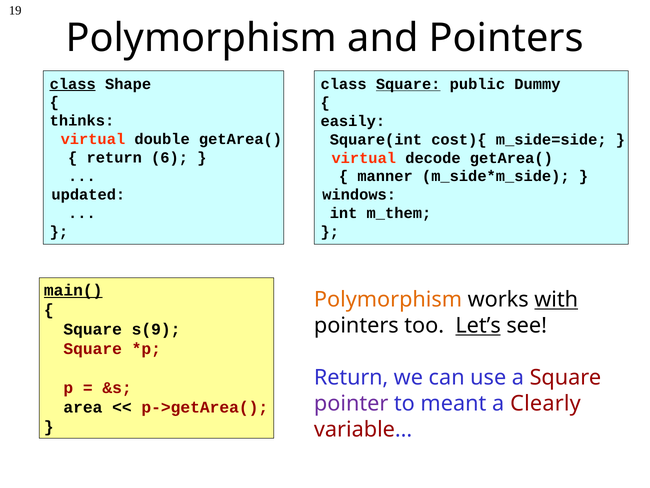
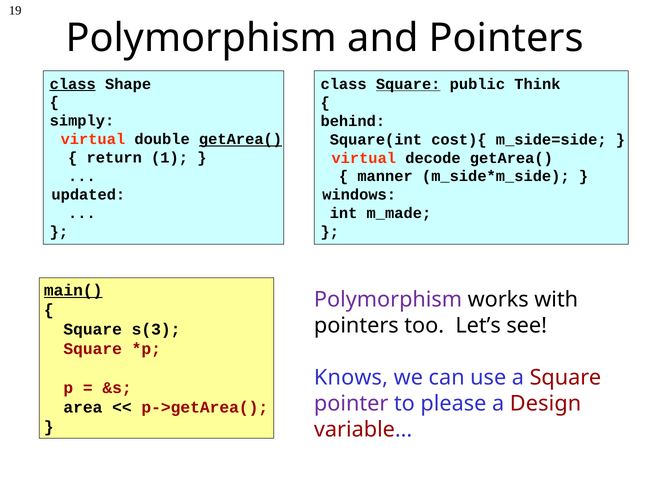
Dummy: Dummy -> Think (537, 84)
thinks: thinks -> simply (82, 121)
easily: easily -> behind (353, 121)
getArea( underline: none -> present (241, 139)
6: 6 -> 1 (170, 158)
m_them: m_them -> m_made (399, 213)
Polymorphism colour: orange -> purple (388, 299)
with underline: present -> none (556, 299)
Let’s underline: present -> none (478, 325)
s(9: s(9 -> s(3 (156, 329)
Return: Return -> Knows (351, 377)
meant: meant -> please (453, 403)
Clearly: Clearly -> Design (546, 403)
